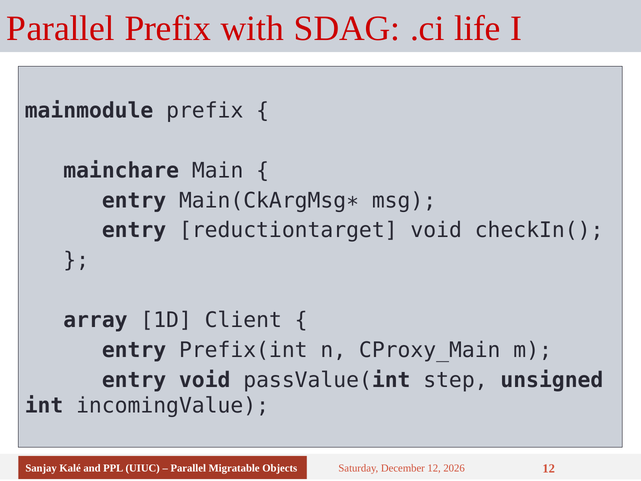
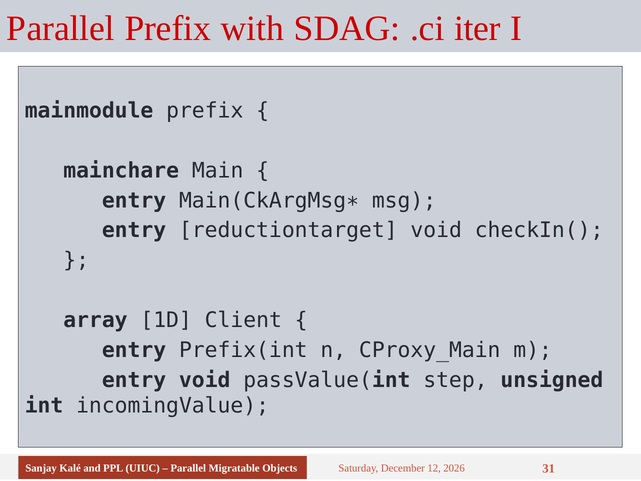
life: life -> iter (477, 28)
12: 12 -> 31 (549, 468)
